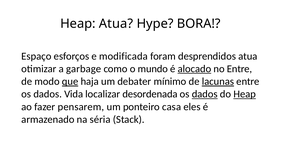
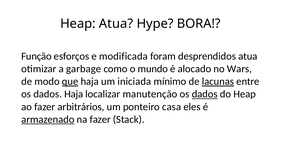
Espaço: Espaço -> Função (36, 56)
alocado underline: present -> none (194, 69)
no Entre: Entre -> Wars (239, 69)
debater: debater -> iniciada (134, 82)
dados Vida: Vida -> Haja (74, 94)
desordenada: desordenada -> manutenção (150, 94)
Heap underline: present -> none (245, 94)
pensarem: pensarem -> arbitrários (81, 107)
armazenado underline: none -> present (48, 119)
na séria: séria -> fazer (100, 119)
